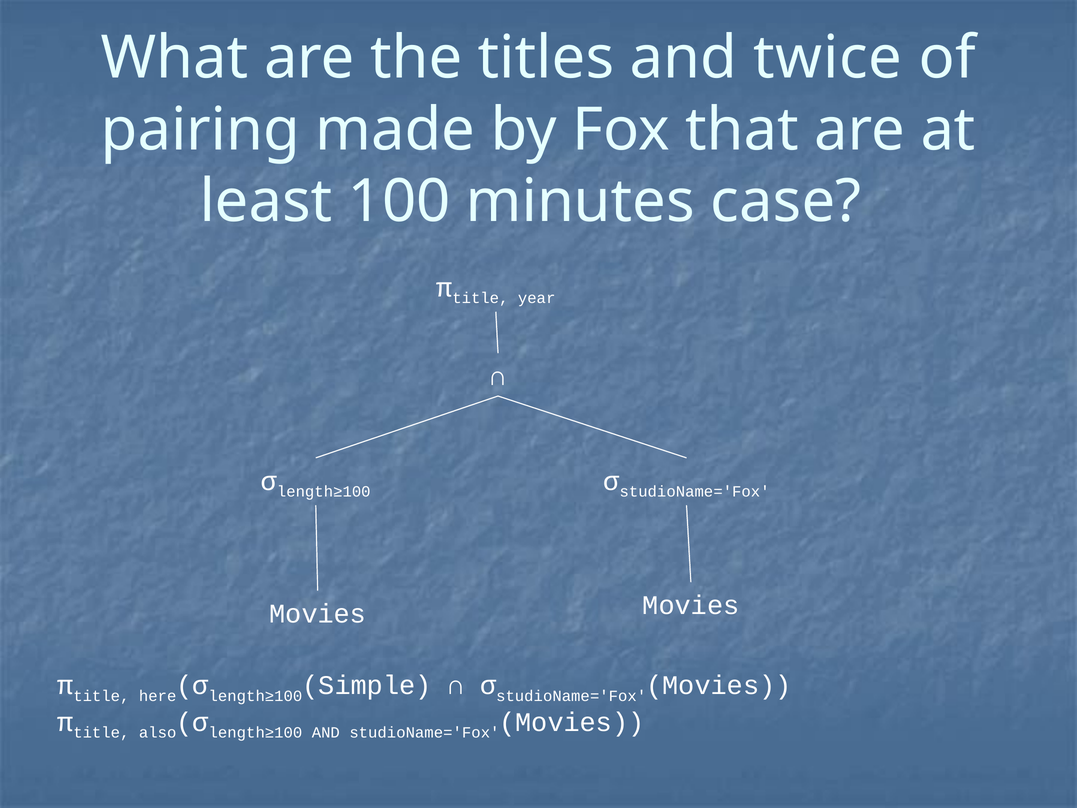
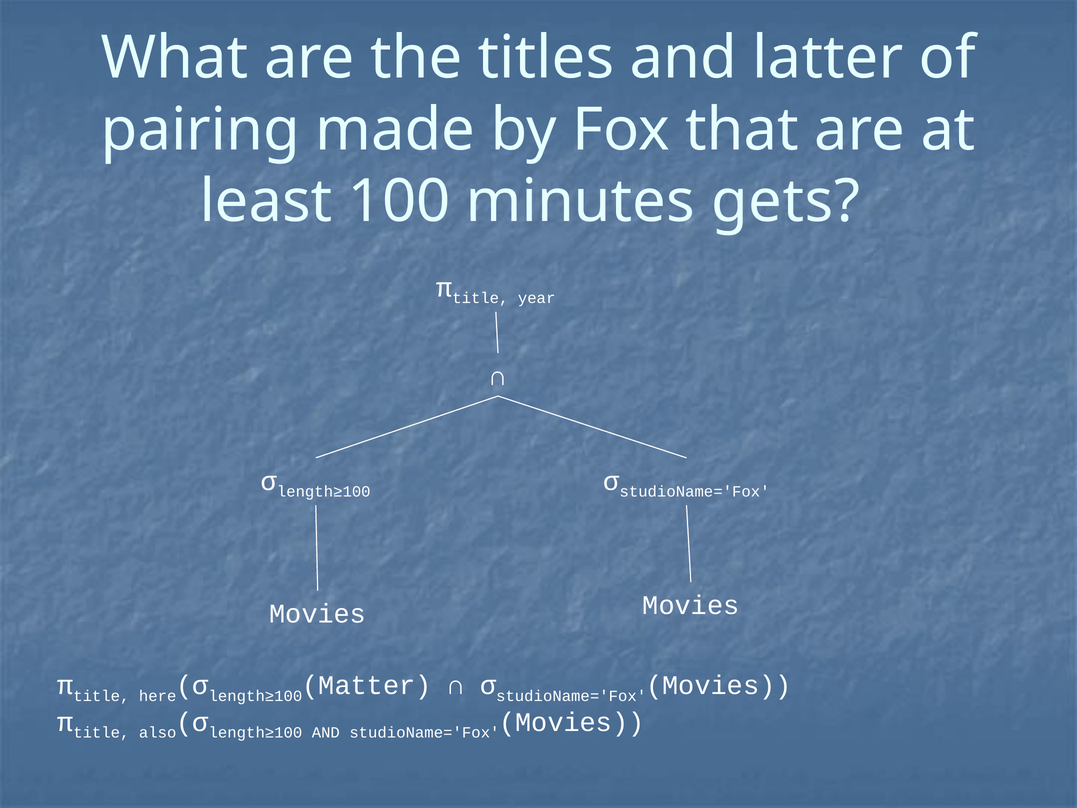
twice: twice -> latter (828, 58)
case: case -> gets (786, 202)
Simple: Simple -> Matter (367, 685)
